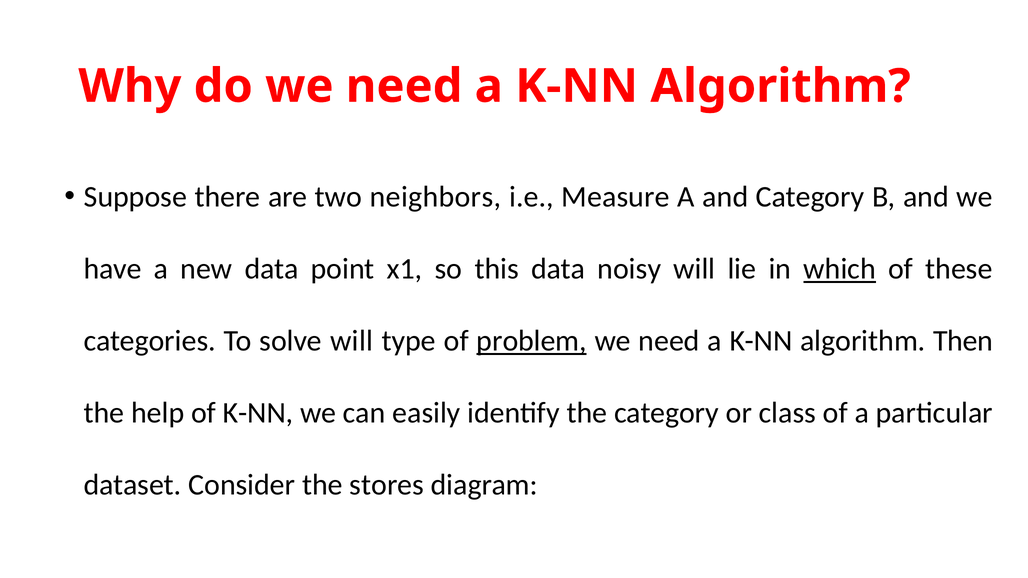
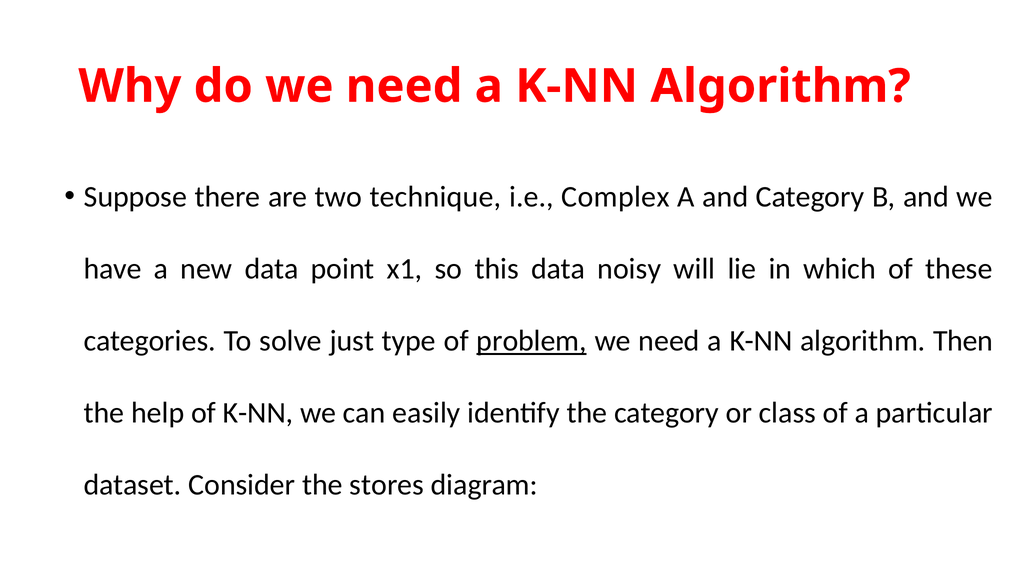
neighbors: neighbors -> technique (436, 197)
Measure: Measure -> Complex (615, 197)
which underline: present -> none (840, 269)
solve will: will -> just (352, 341)
